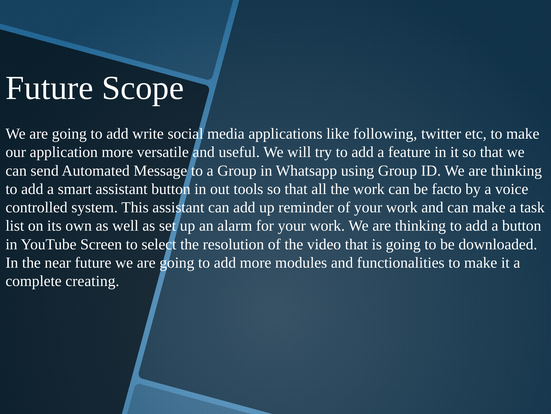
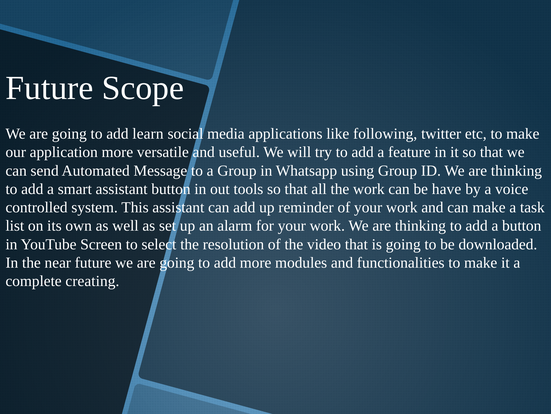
write: write -> learn (148, 134)
facto: facto -> have (447, 189)
